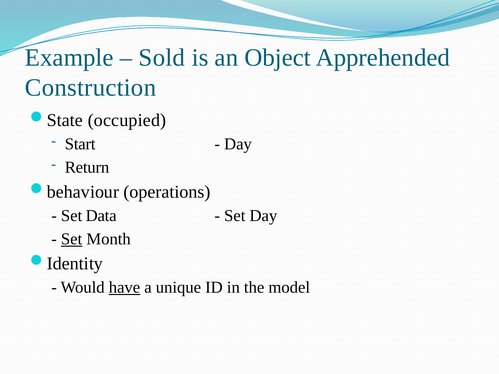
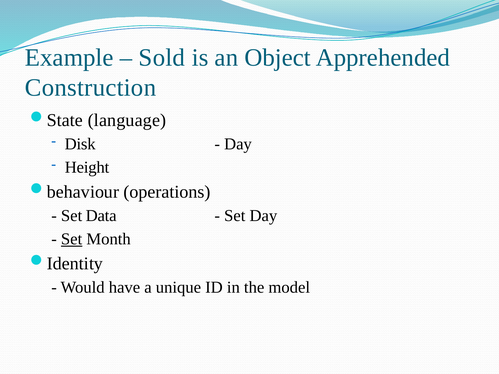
occupied: occupied -> language (127, 120)
Start: Start -> Disk (80, 144)
Return: Return -> Height (87, 167)
have underline: present -> none (124, 288)
